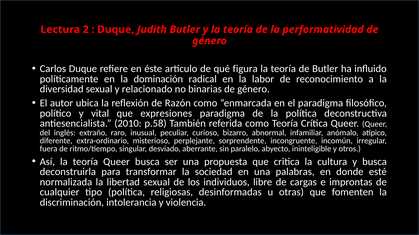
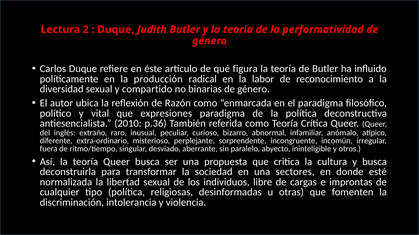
dominación: dominación -> producción (158, 79)
relacionado: relacionado -> compartido (147, 89)
p.58: p.58 -> p.36 (156, 124)
palabras: palabras -> sectores (295, 172)
